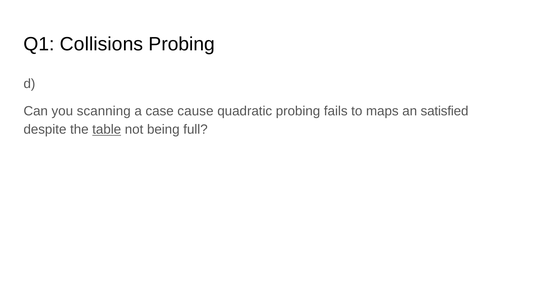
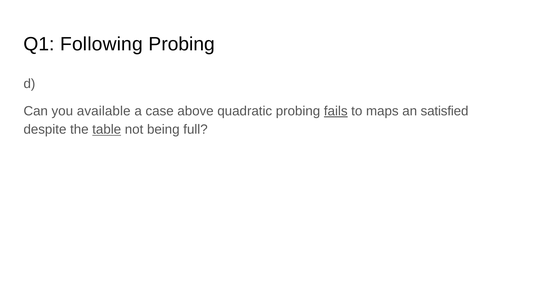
Collisions: Collisions -> Following (101, 44)
scanning: scanning -> available (104, 111)
cause: cause -> above (196, 111)
fails underline: none -> present (336, 111)
